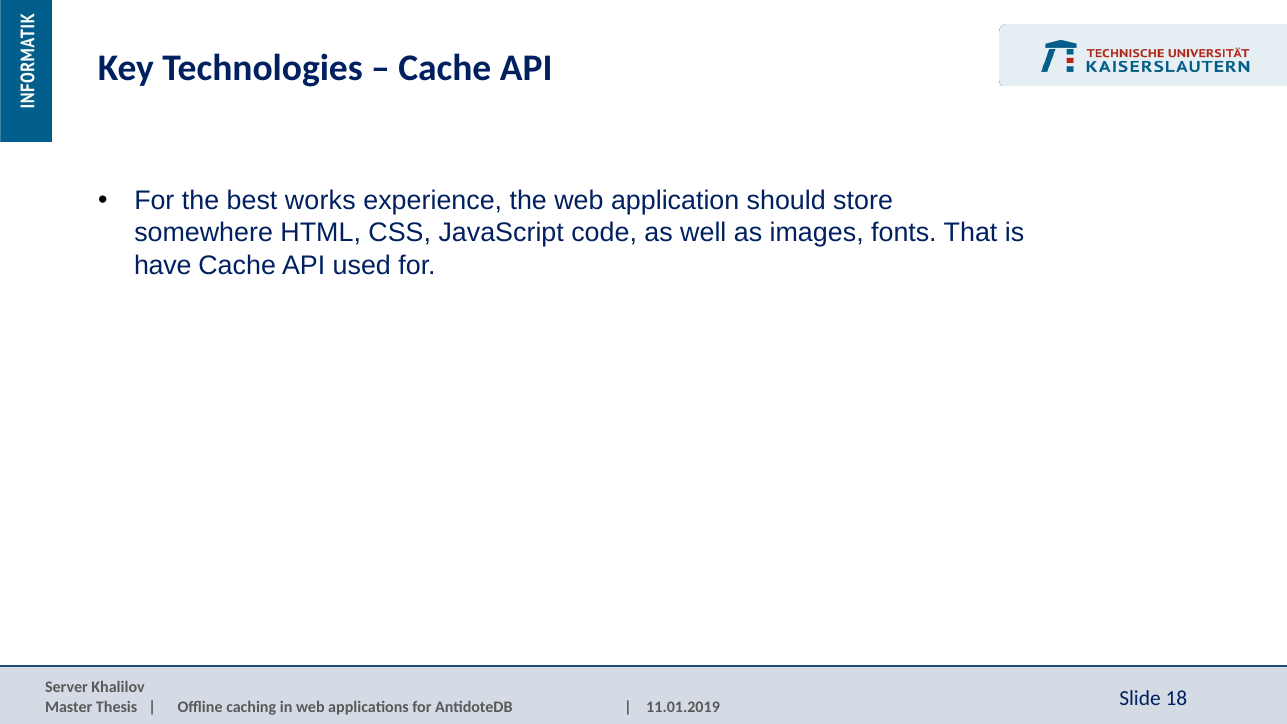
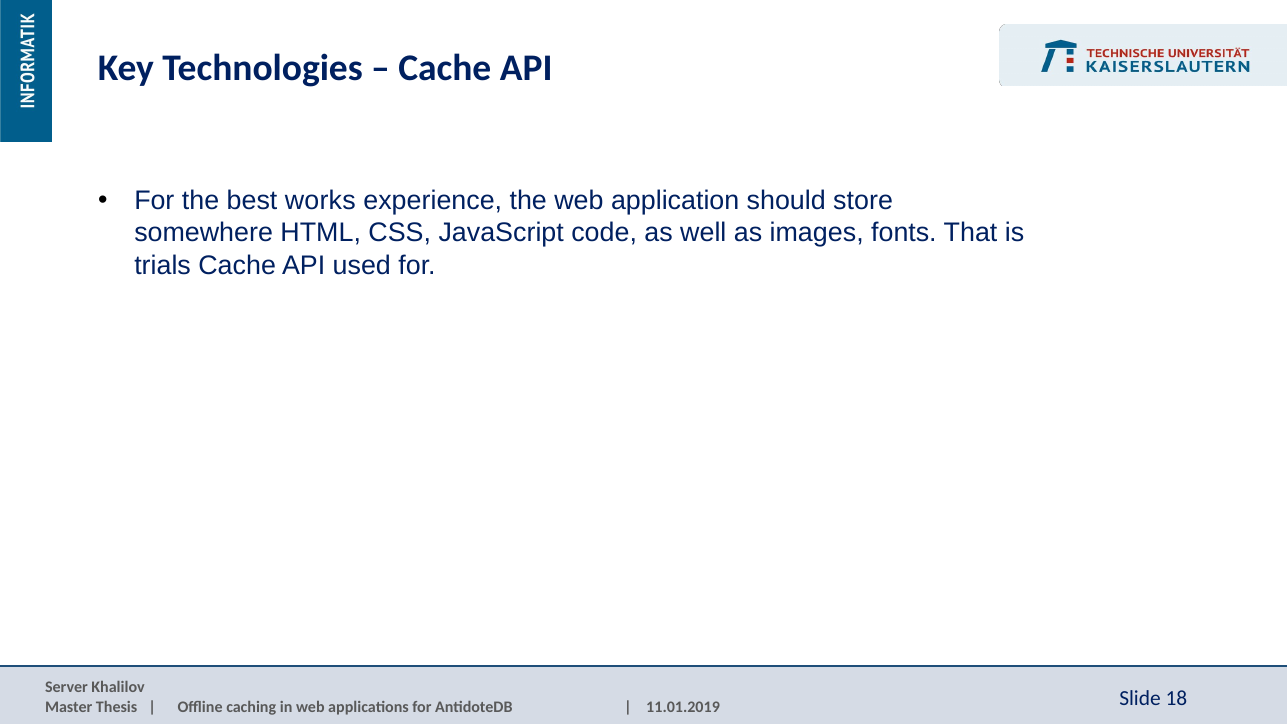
have: have -> trials (163, 265)
